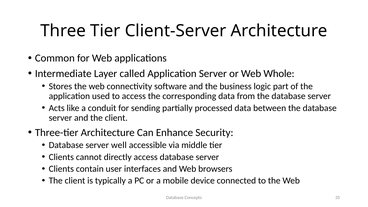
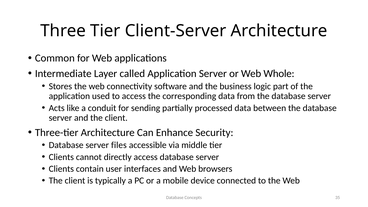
well: well -> files (119, 145)
